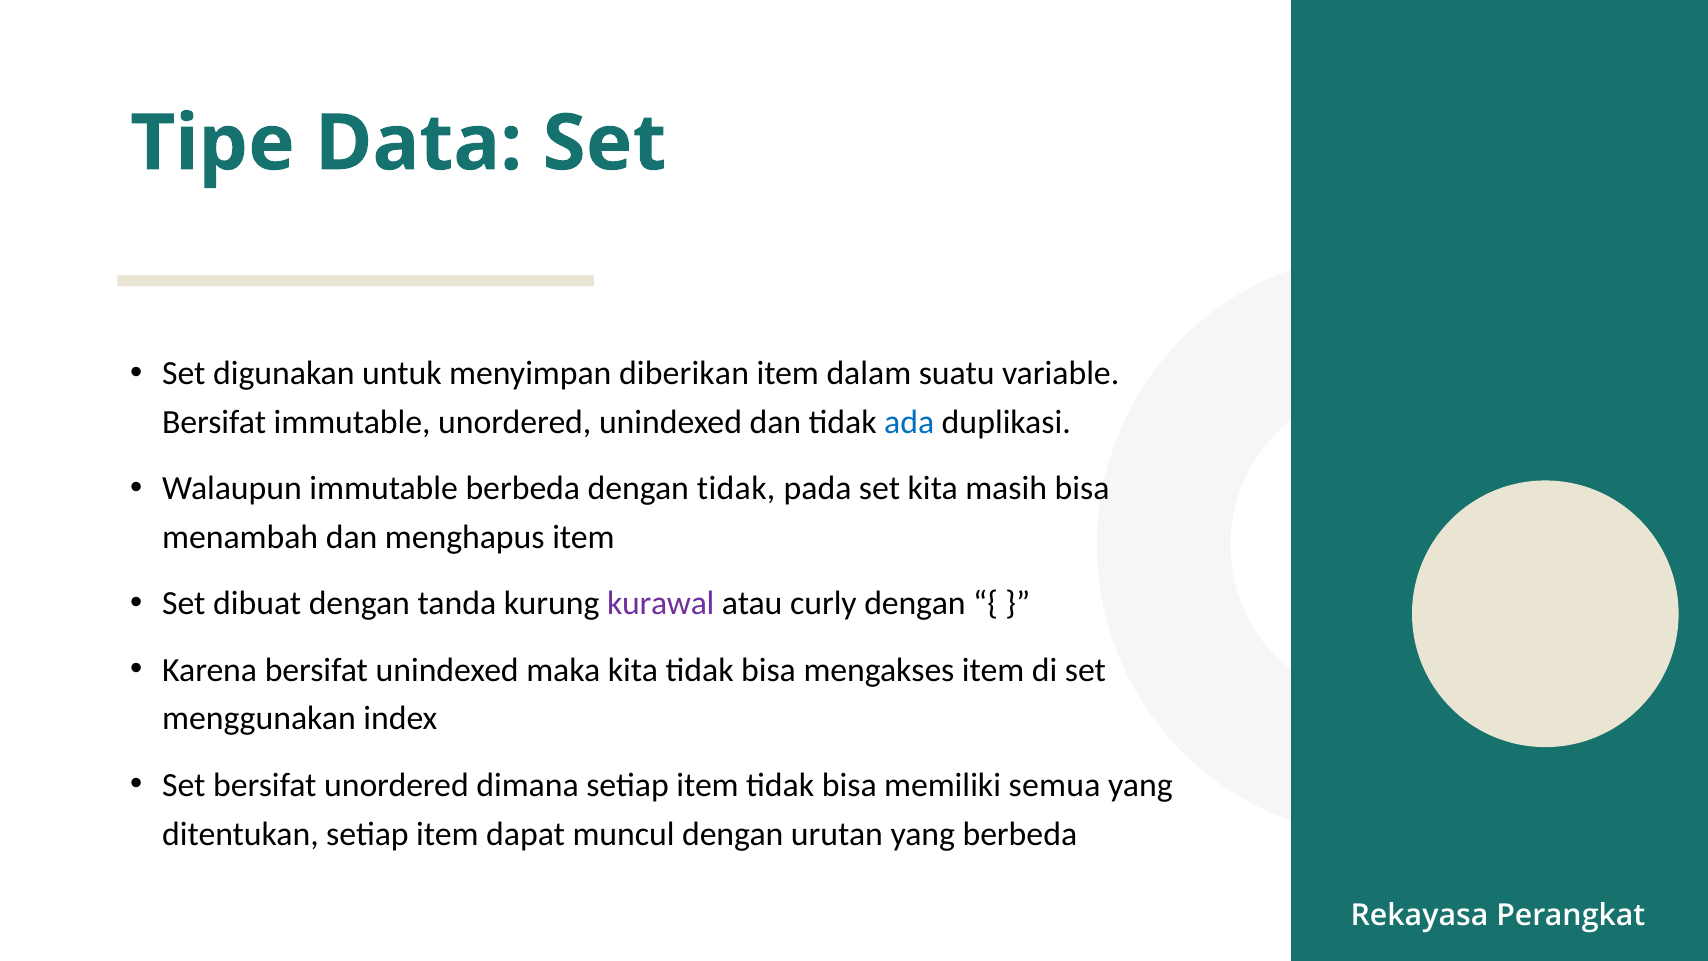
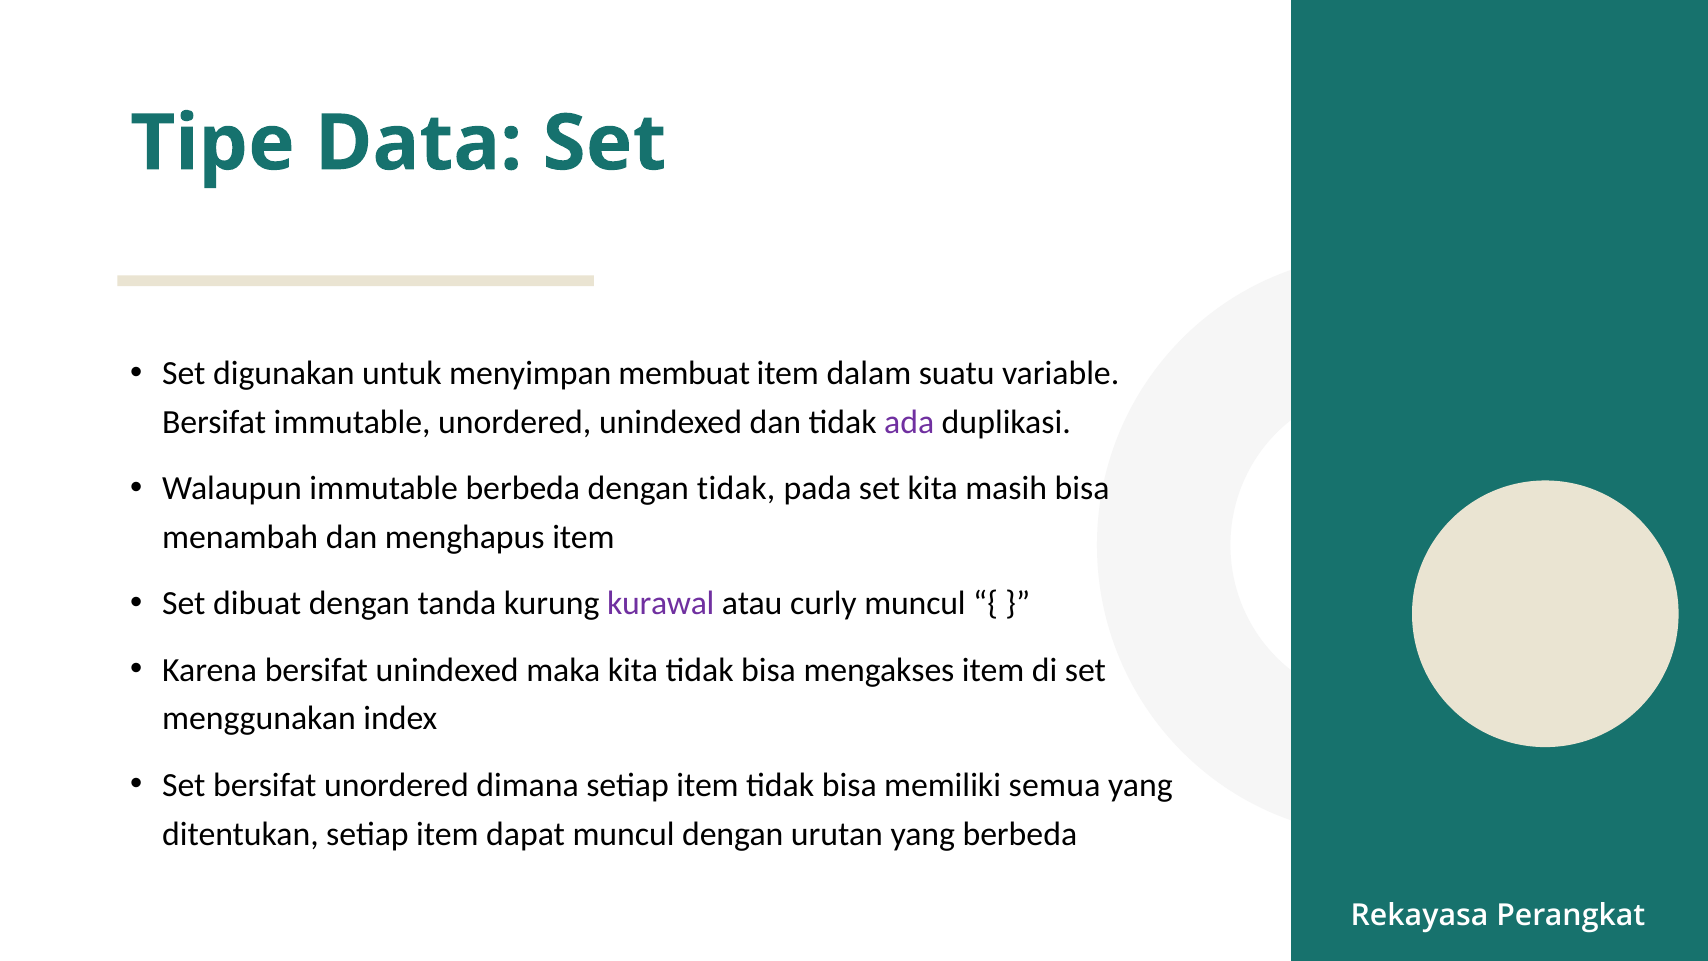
diberikan: diberikan -> membuat (684, 373)
ada colour: blue -> purple (909, 422)
curly dengan: dengan -> muncul (915, 604)
